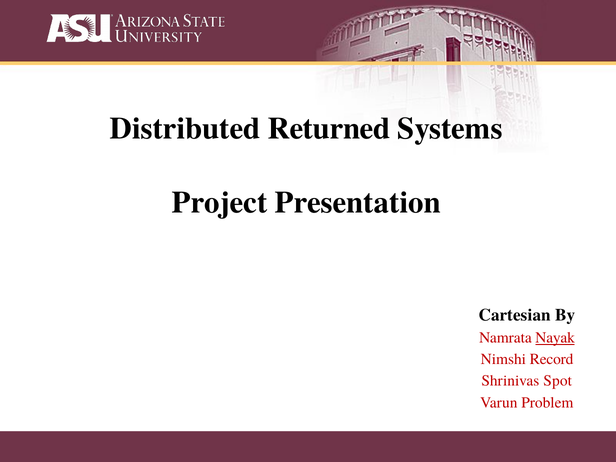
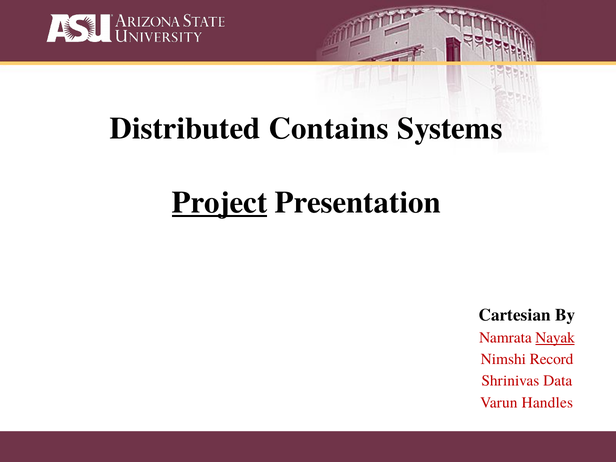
Returned: Returned -> Contains (329, 129)
Project underline: none -> present (220, 203)
Spot: Spot -> Data (558, 381)
Problem: Problem -> Handles (547, 402)
